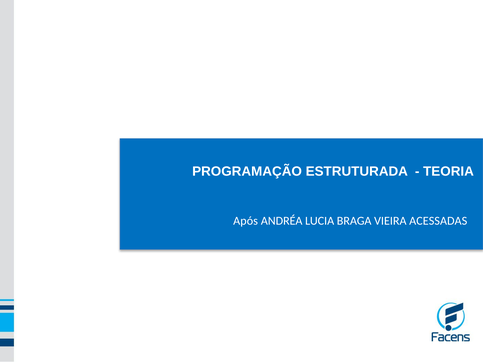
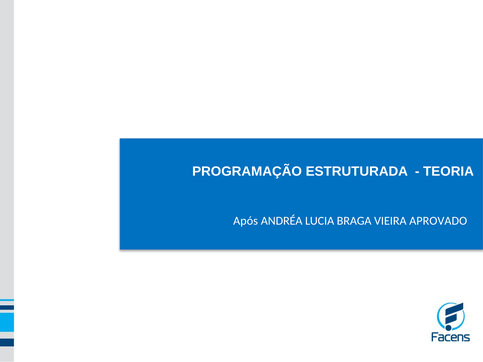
ACESSADAS: ACESSADAS -> APROVADO (438, 221)
